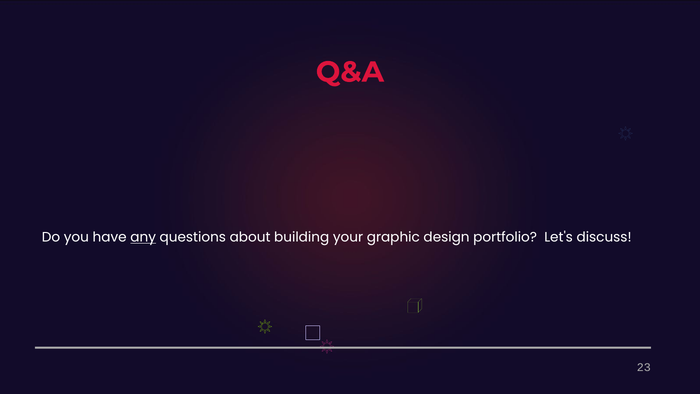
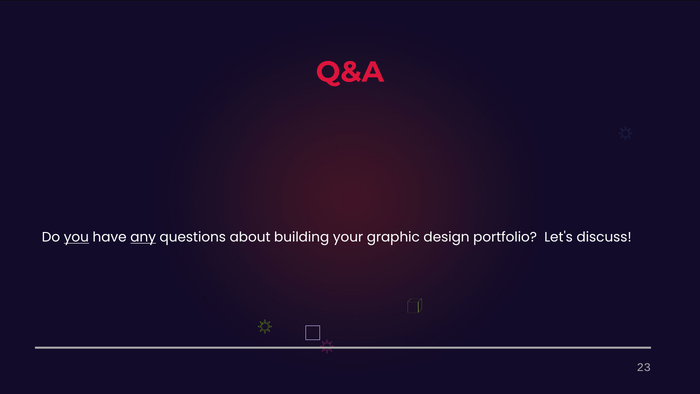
you underline: none -> present (76, 237)
